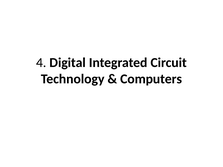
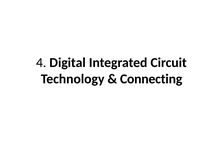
Computers: Computers -> Connecting (151, 79)
